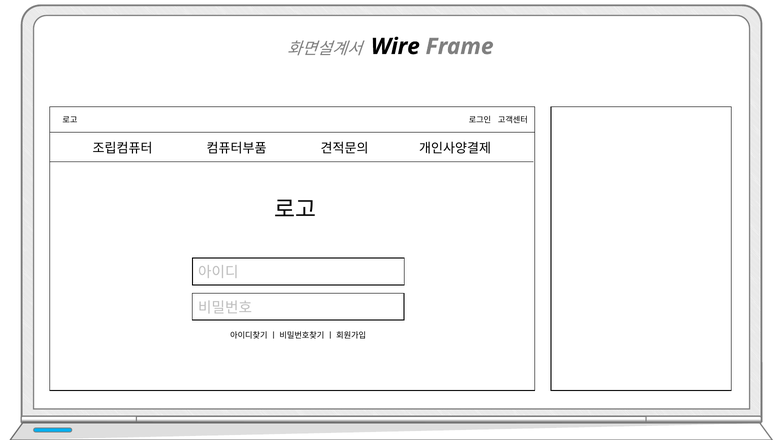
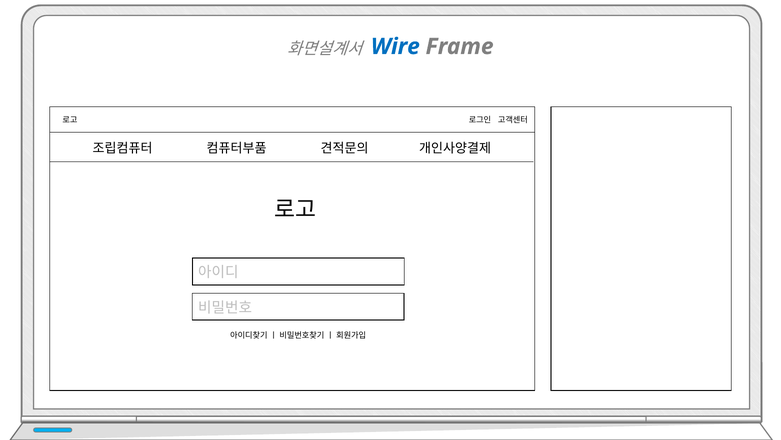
Wire colour: black -> blue (395, 46)
